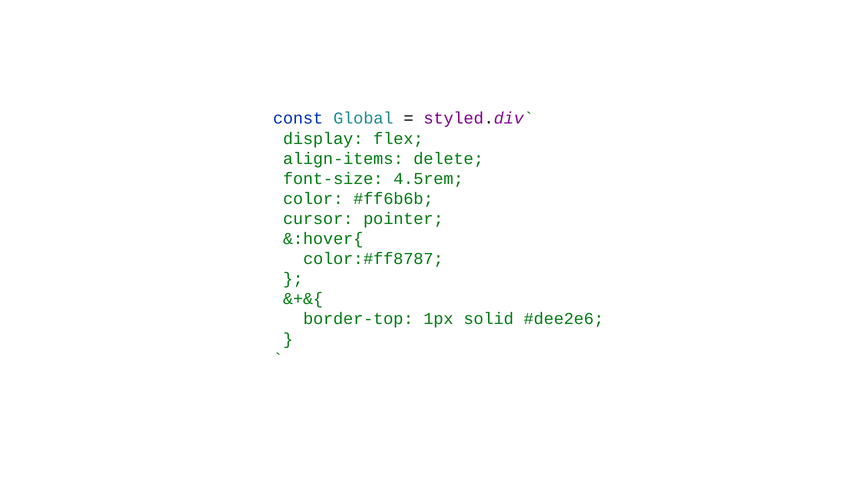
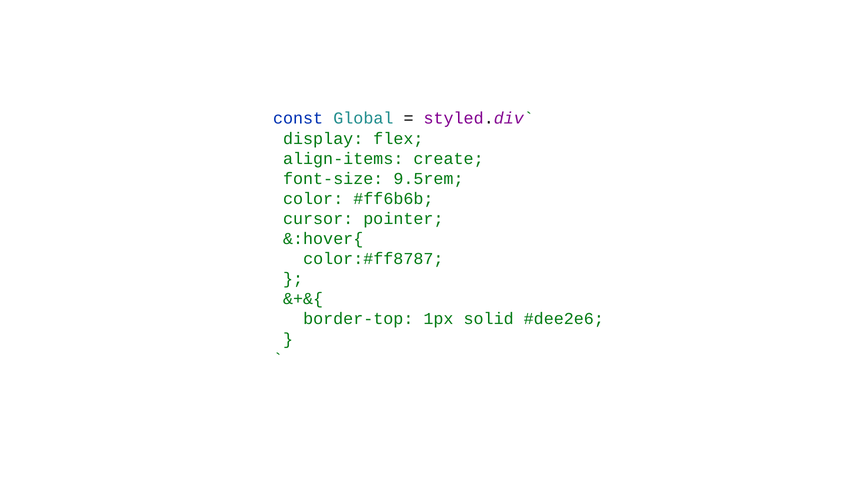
delete: delete -> create (449, 158)
4.5rem: 4.5rem -> 9.5rem (428, 178)
